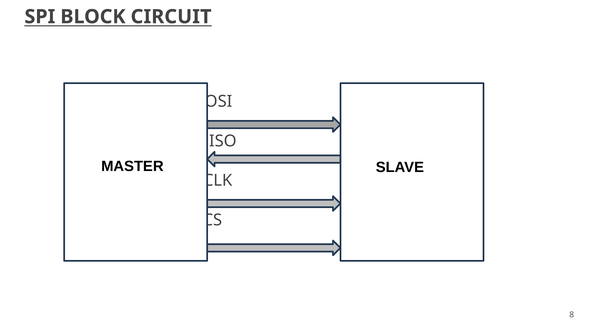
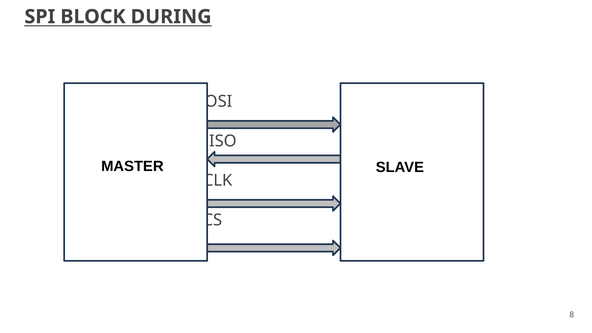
CIRCUIT: CIRCUIT -> DURING (171, 17)
